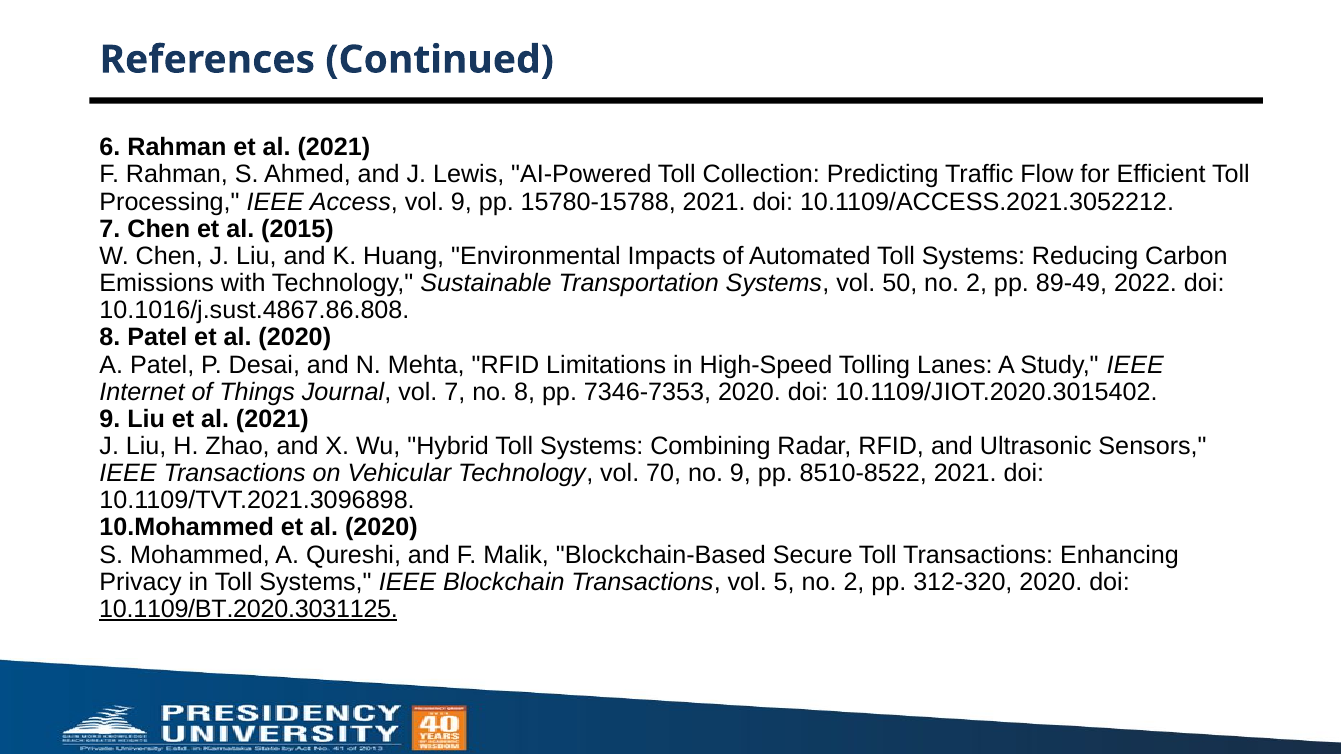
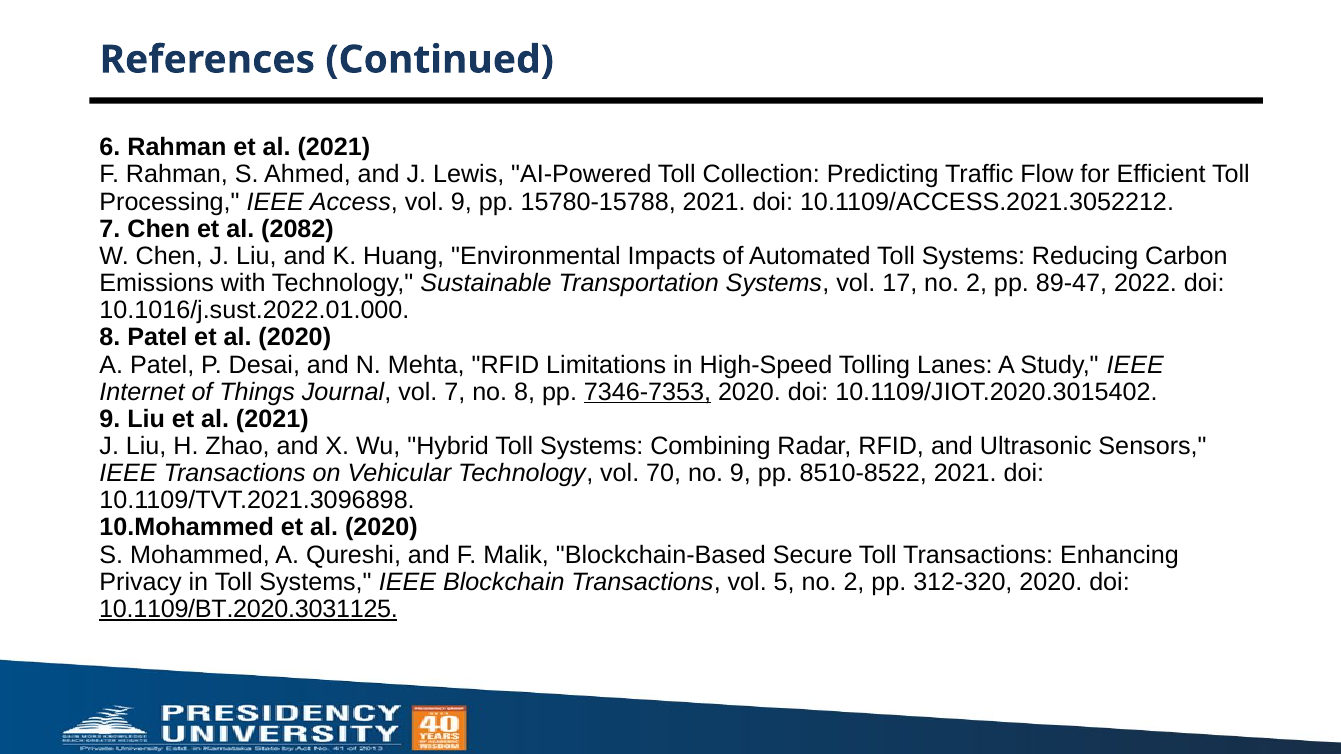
2015: 2015 -> 2082 (297, 229)
50: 50 -> 17 (900, 283)
89-49: 89-49 -> 89-47 (1071, 283)
10.1016/j.sust.4867.86.808: 10.1016/j.sust.4867.86.808 -> 10.1016/j.sust.2022.01.000 (254, 311)
7346-7353 underline: none -> present (647, 392)
